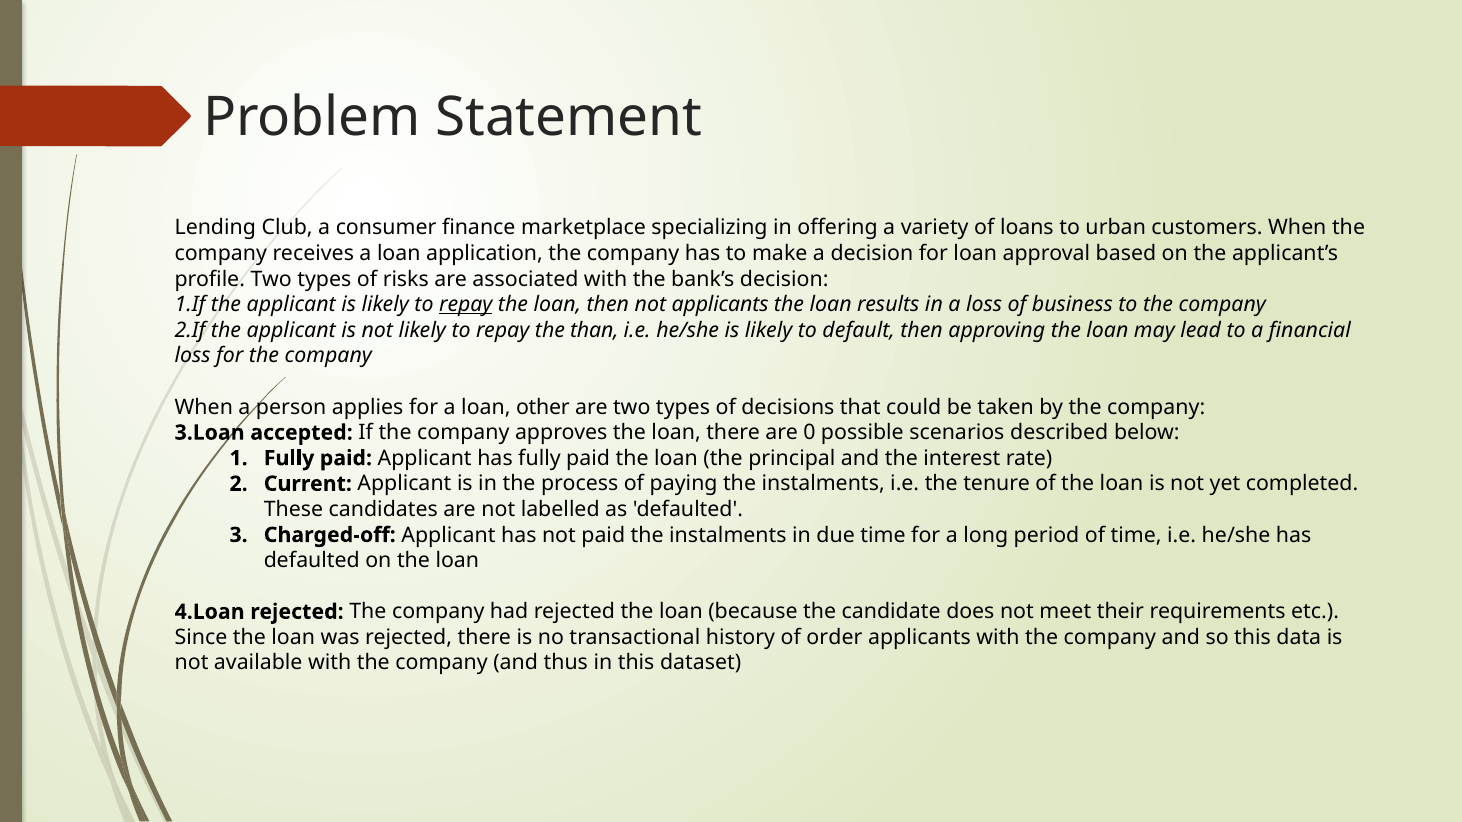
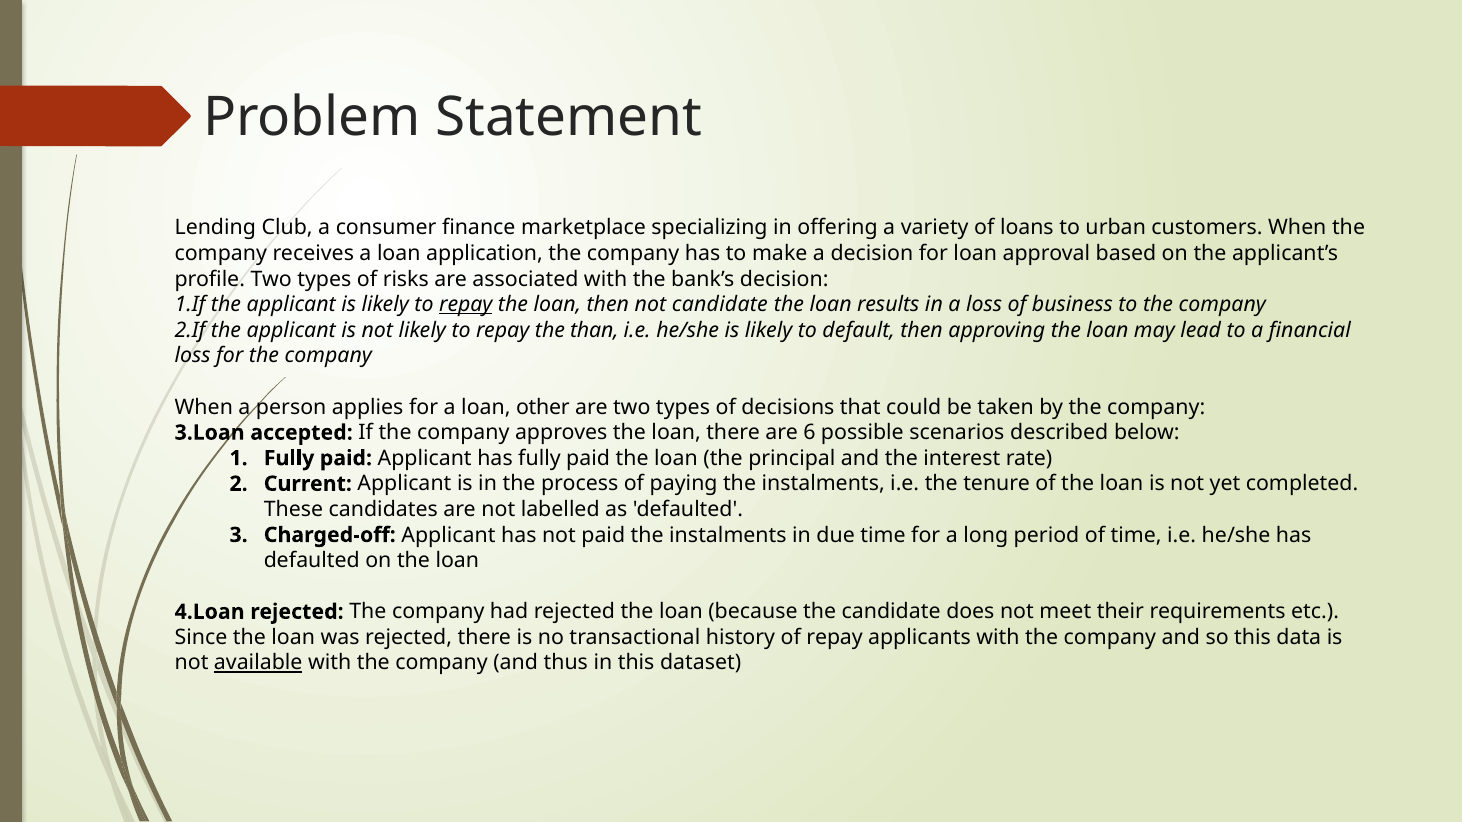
not applicants: applicants -> candidate (720, 305)
0: 0 -> 6 (809, 433)
of order: order -> repay (835, 638)
available underline: none -> present (258, 663)
